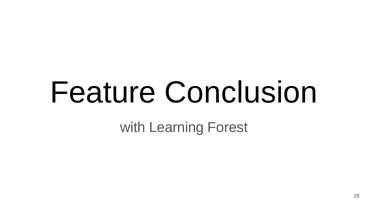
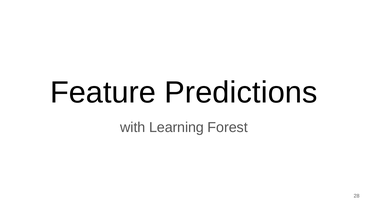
Conclusion: Conclusion -> Predictions (241, 93)
